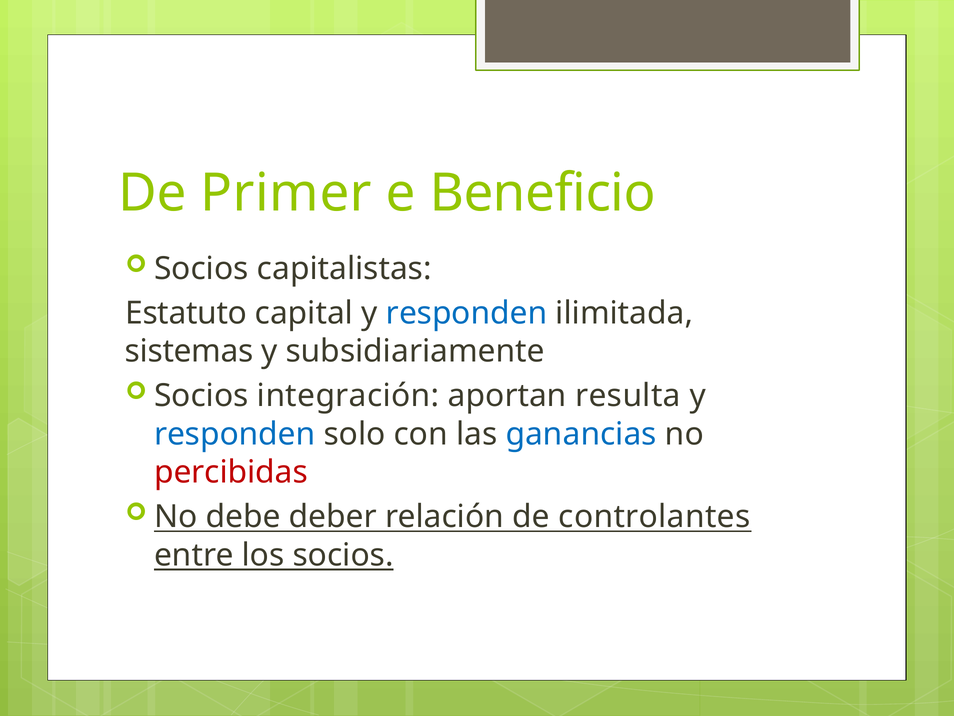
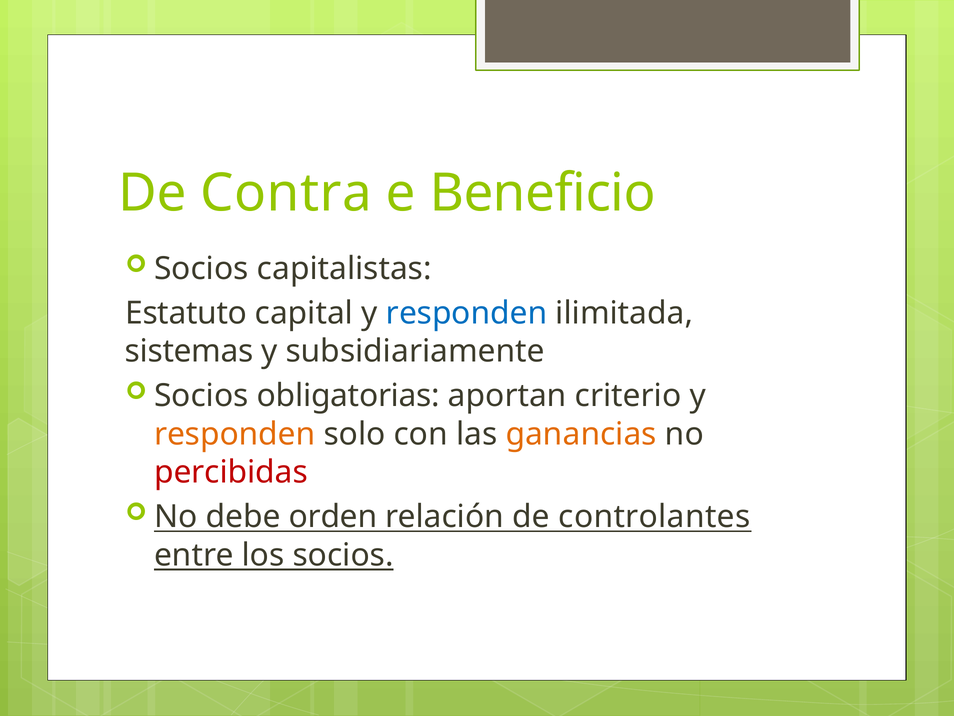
Primer: Primer -> Contra (286, 193)
integración: integración -> obligatorias (348, 396)
resulta: resulta -> criterio (628, 396)
responden colour: blue -> orange (235, 434)
ganancias colour: blue -> orange (581, 434)
deber: deber -> orden (333, 516)
